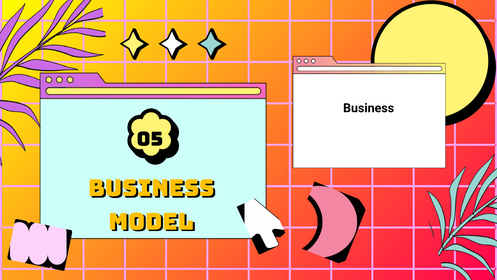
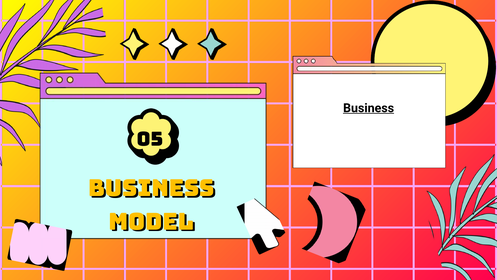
Business underline: none -> present (369, 108)
